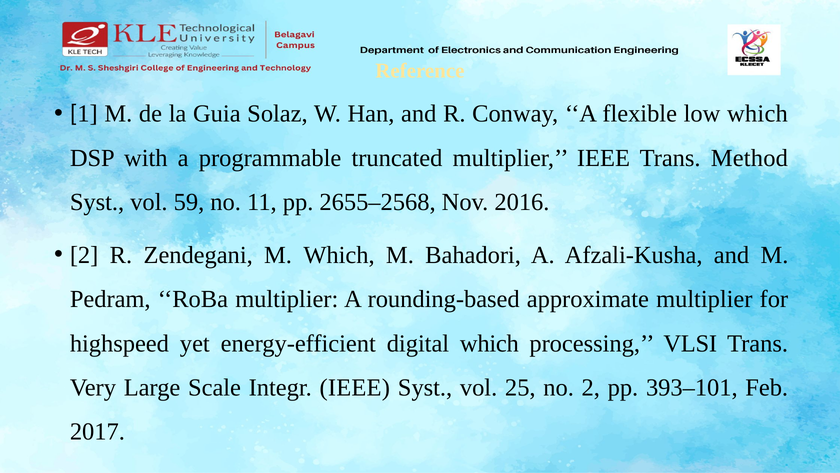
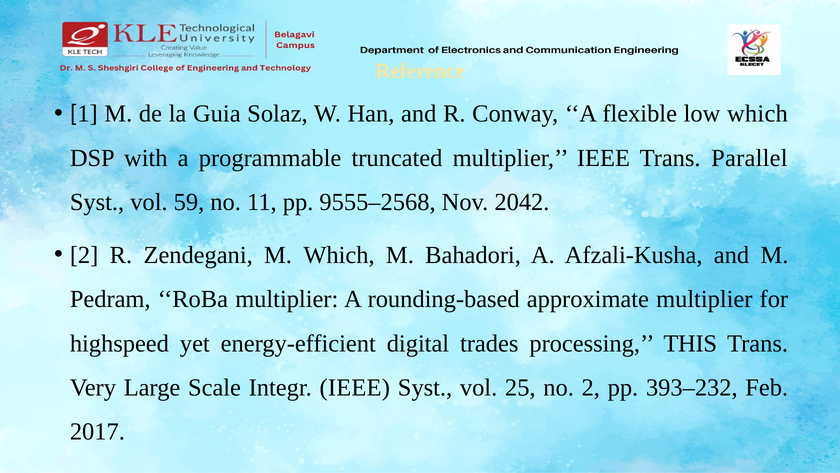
Method: Method -> Parallel (749, 158)
2655–2568: 2655–2568 -> 9555–2568 (378, 202)
2016: 2016 -> 2042 (522, 202)
digital which: which -> trades (489, 343)
VLSI: VLSI -> THIS (690, 343)
393–101: 393–101 -> 393–232 (692, 387)
